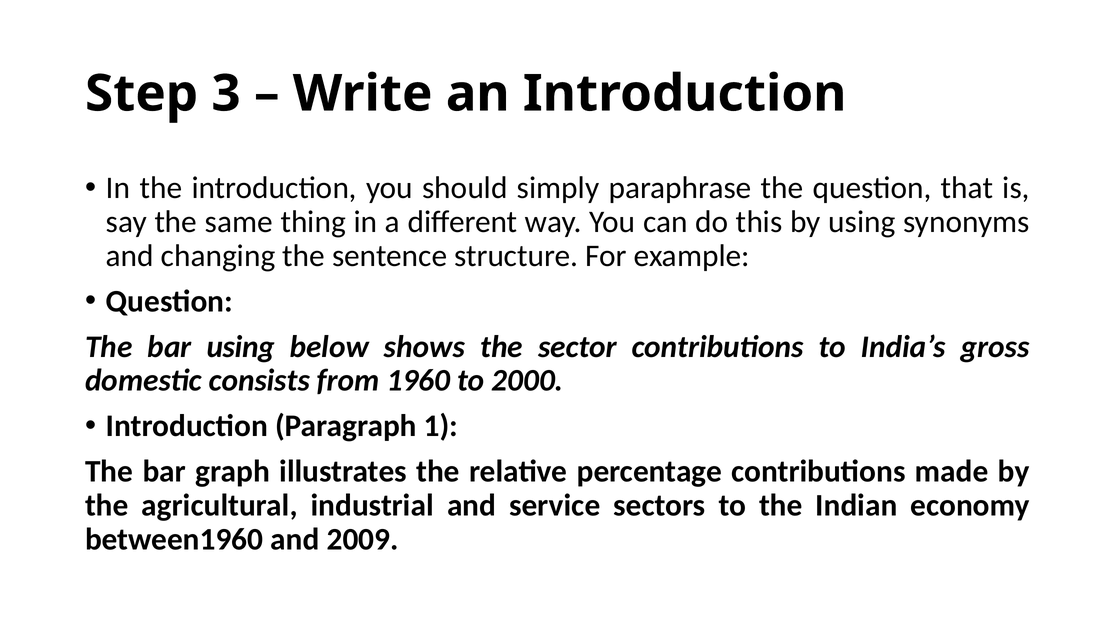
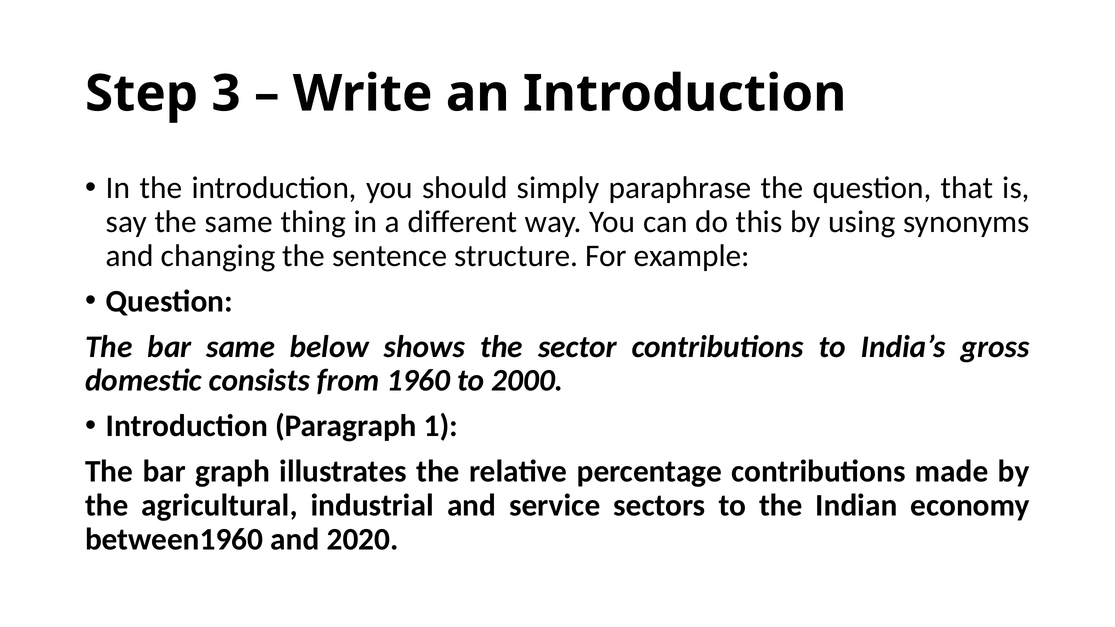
bar using: using -> same (241, 347)
2009: 2009 -> 2020 (363, 540)
